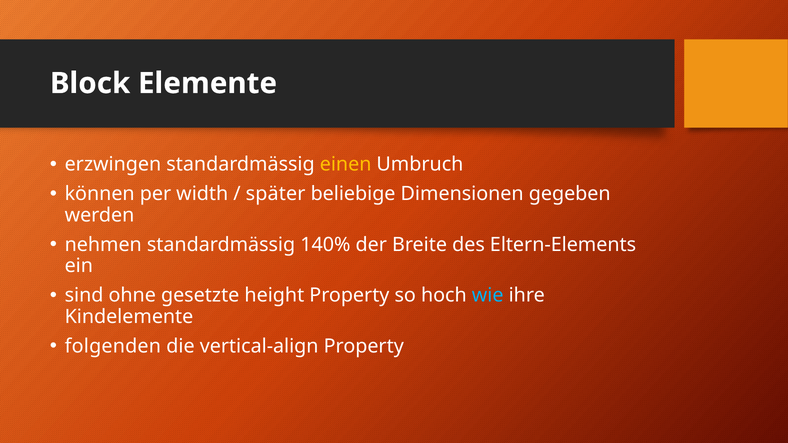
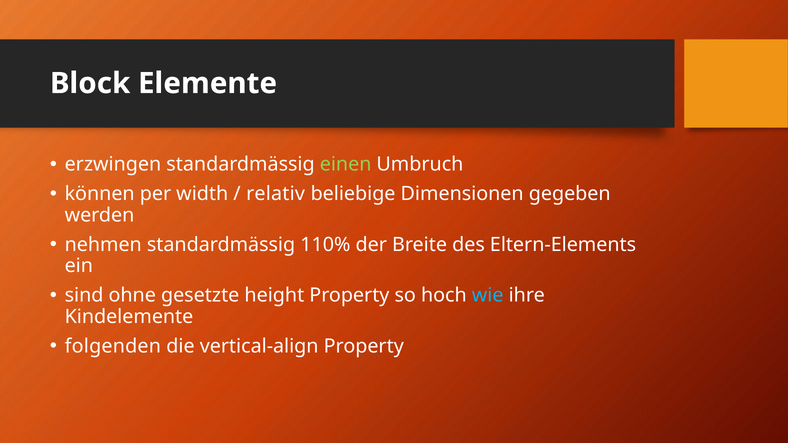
einen colour: yellow -> light green (346, 165)
später: später -> relativ (276, 194)
140%: 140% -> 110% (325, 245)
